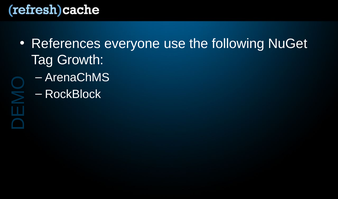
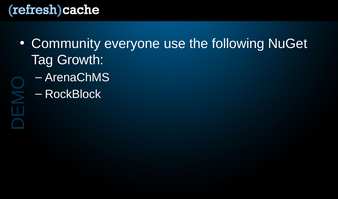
References: References -> Community (66, 44)
